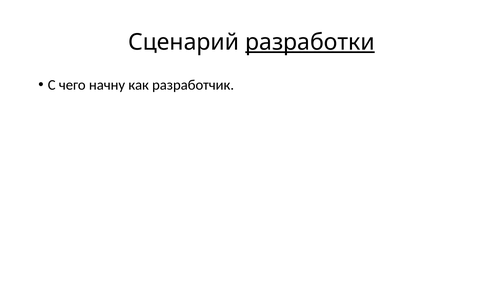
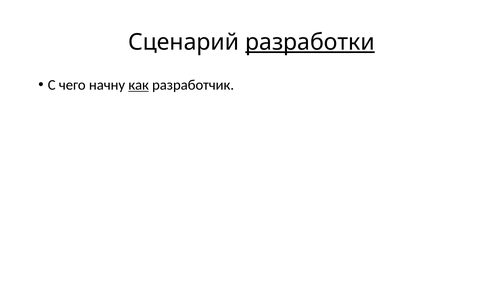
как underline: none -> present (139, 85)
